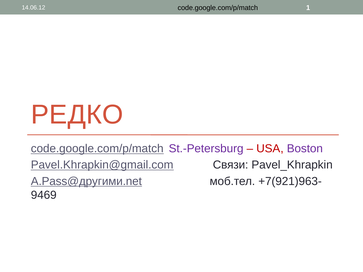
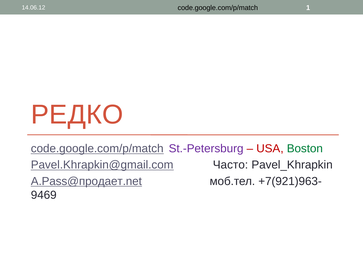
Boston colour: purple -> green (305, 149)
Связи: Связи -> Часто (230, 165)
A.Pass@другими.net: A.Pass@другими.net -> A.Pass@продает.net (86, 181)
